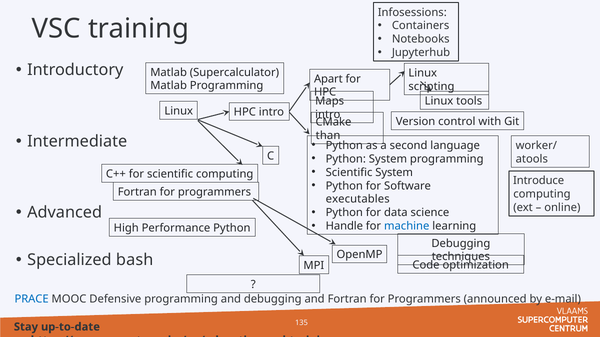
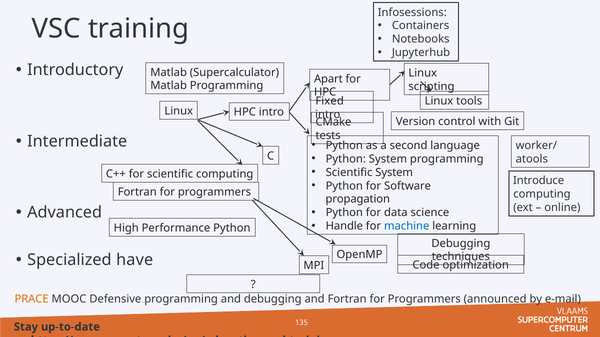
Maps: Maps -> Fixed (330, 101)
than: than -> tests (328, 136)
executables: executables -> propagation (358, 200)
bash: bash -> have (135, 260)
PRACE colour: blue -> orange (32, 299)
